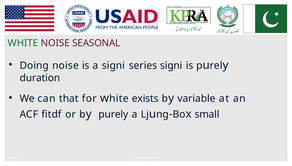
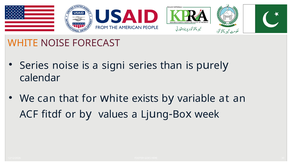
WHITE colour: green -> orange (23, 43)
SEASONAL: SEASONAL -> FORECAST (96, 43)
Doing: Doing -> Series (34, 65)
series signi: signi -> than (171, 65)
duration: duration -> calendar (40, 78)
by purely: purely -> values (113, 114)
small: small -> week (207, 114)
